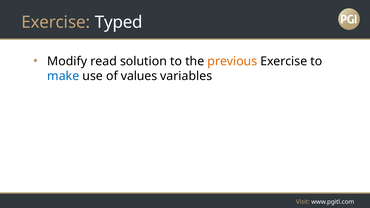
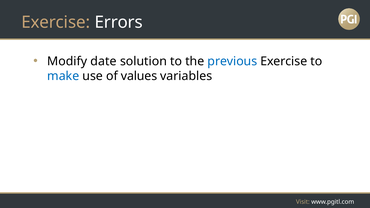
Typed: Typed -> Errors (119, 22)
read: read -> date (104, 61)
previous colour: orange -> blue (232, 61)
